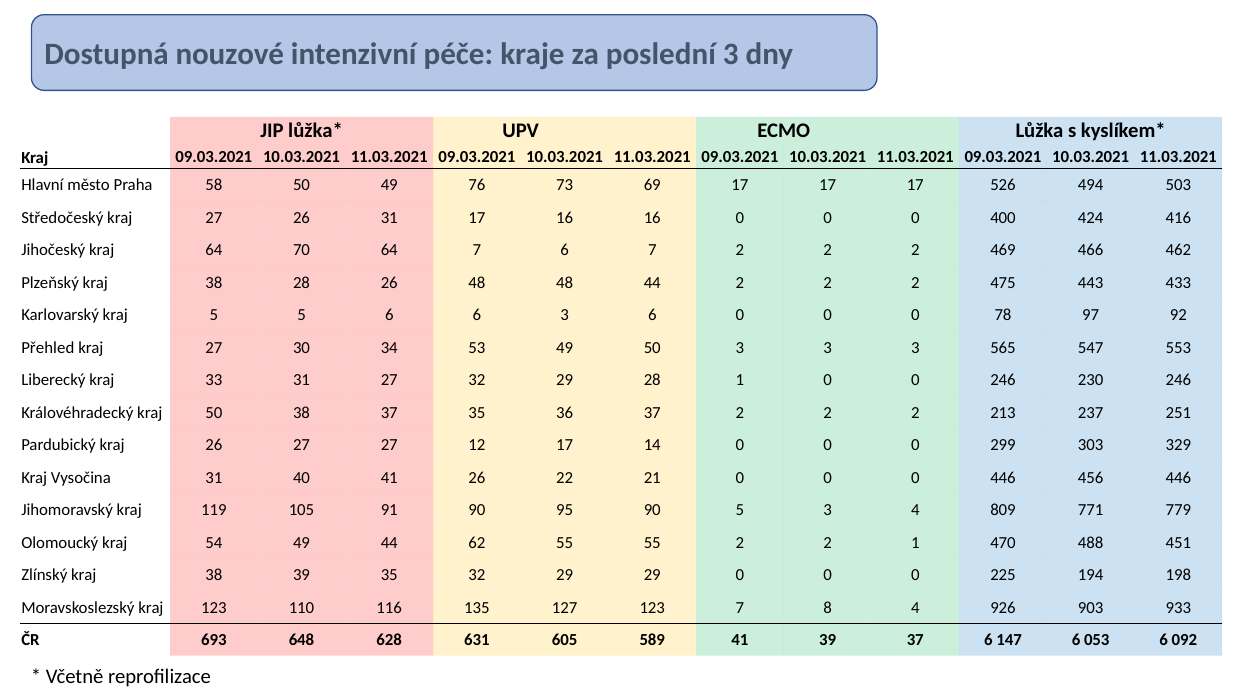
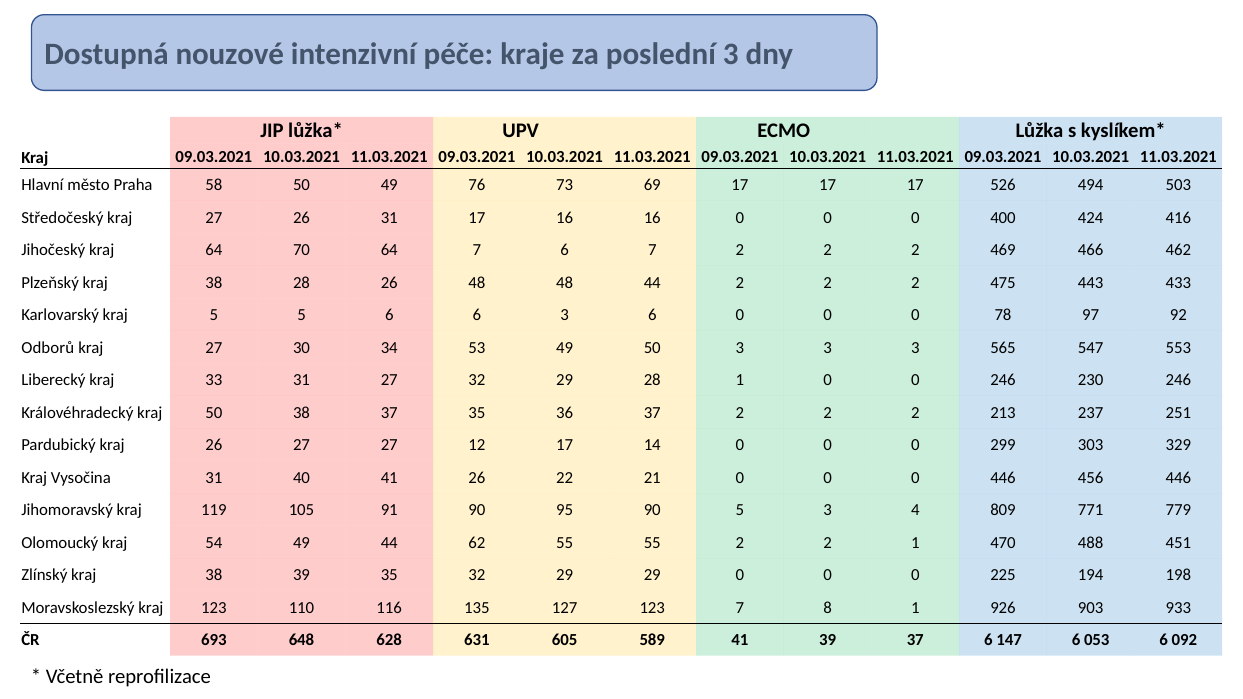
Přehled: Přehled -> Odborů (48, 348)
8 4: 4 -> 1 (915, 608)
